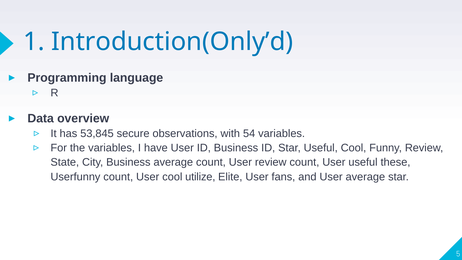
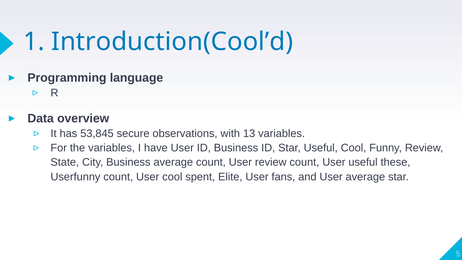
Introduction(Only’d: Introduction(Only’d -> Introduction(Cool’d (172, 42)
54: 54 -> 13 (249, 133)
utilize: utilize -> spent (200, 177)
